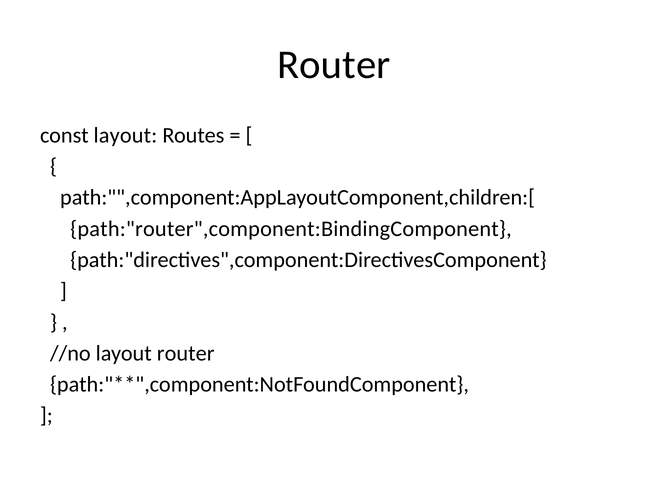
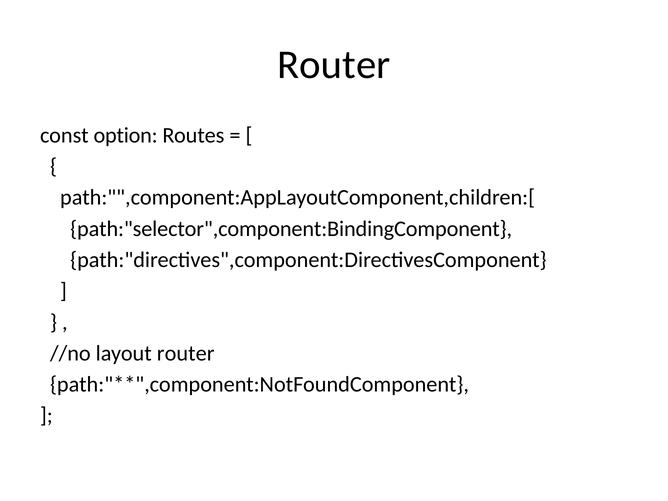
const layout: layout -> option (126, 135)
path:"router",component:BindingComponent: path:"router",component:BindingComponent -> path:"selector",component:BindingComponent (291, 229)
